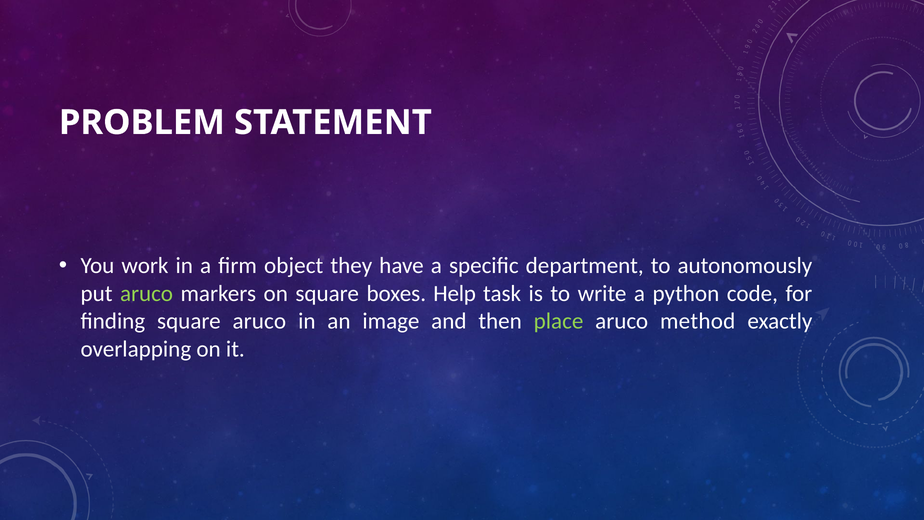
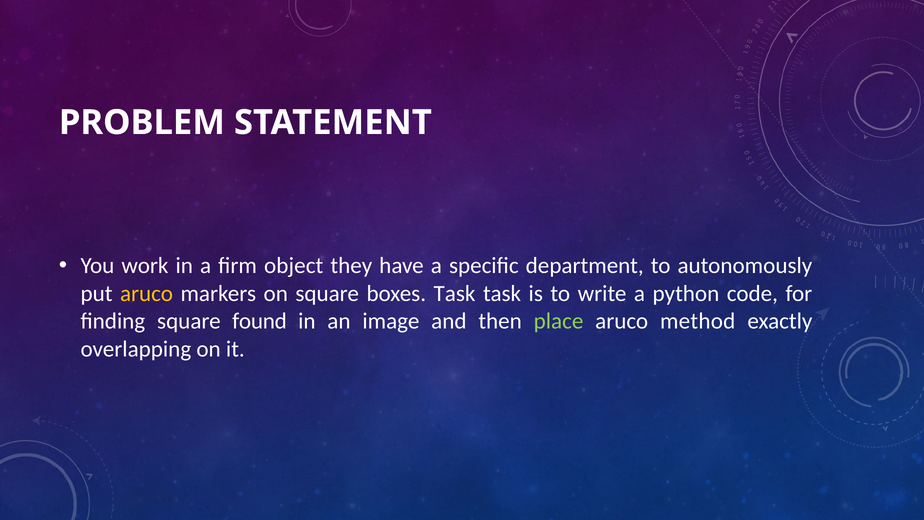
aruco colour: light green -> yellow (147, 293)
boxes Help: Help -> Task (455, 293)
square aruco: aruco -> found (260, 321)
